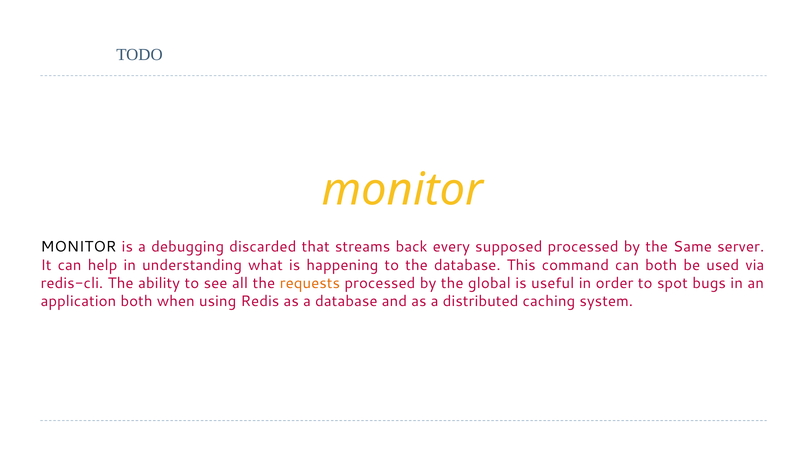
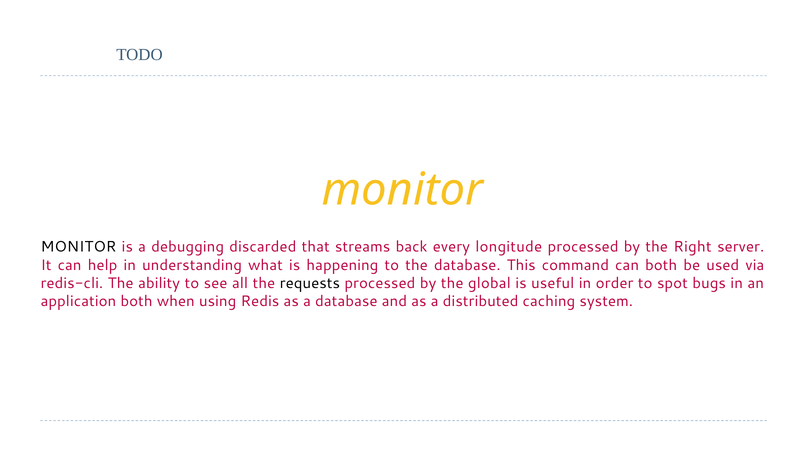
supposed: supposed -> longitude (509, 247)
Same: Same -> Right (692, 247)
requests colour: orange -> black (310, 283)
